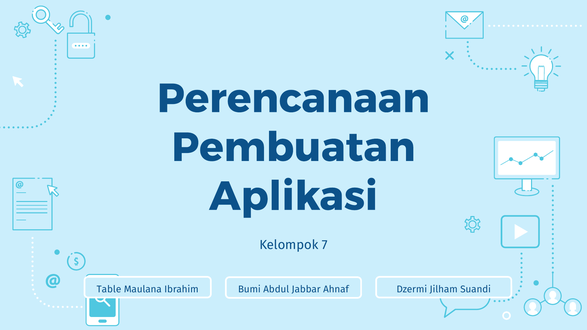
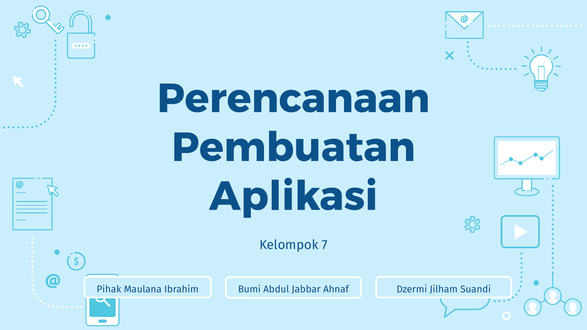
Table: Table -> Pihak (109, 289)
